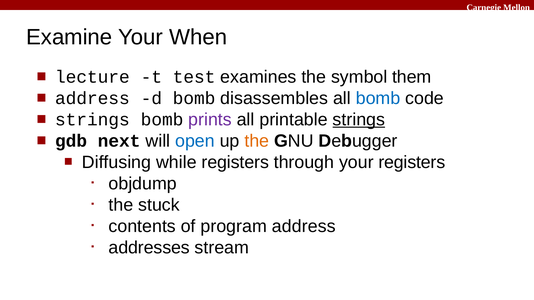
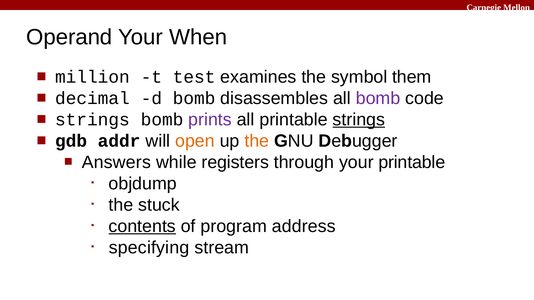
Examine: Examine -> Operand (69, 37)
lecture: lecture -> million (93, 77)
address: address -> decimal (93, 98)
bomb colour: blue -> purple (378, 98)
next: next -> addr (119, 141)
open colour: blue -> orange (195, 141)
Diffusing: Diffusing -> Answers (116, 162)
your registers: registers -> printable (412, 162)
contents underline: none -> present (142, 226)
addresses: addresses -> specifying (149, 248)
